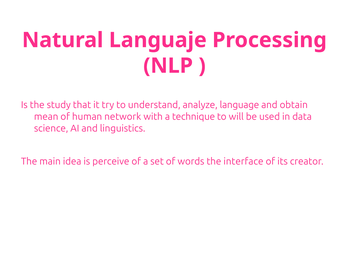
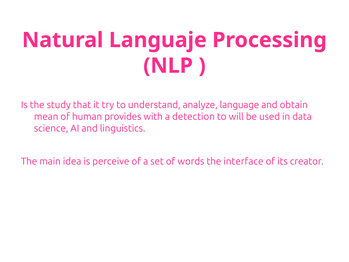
network: network -> provides (123, 117)
technique: technique -> detection (193, 117)
